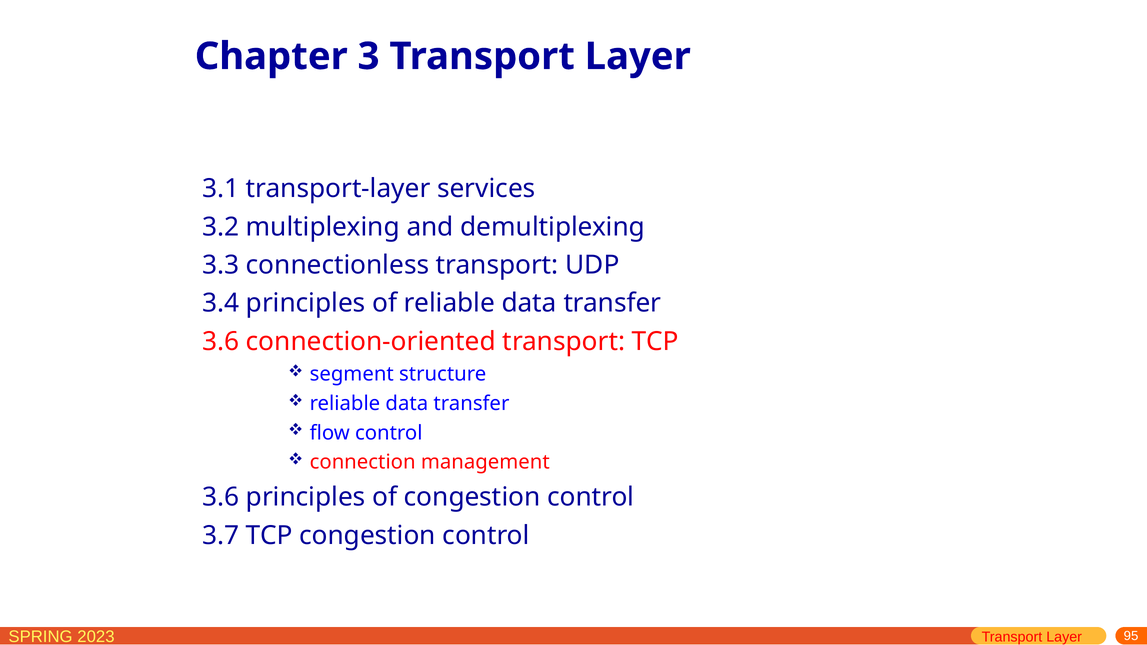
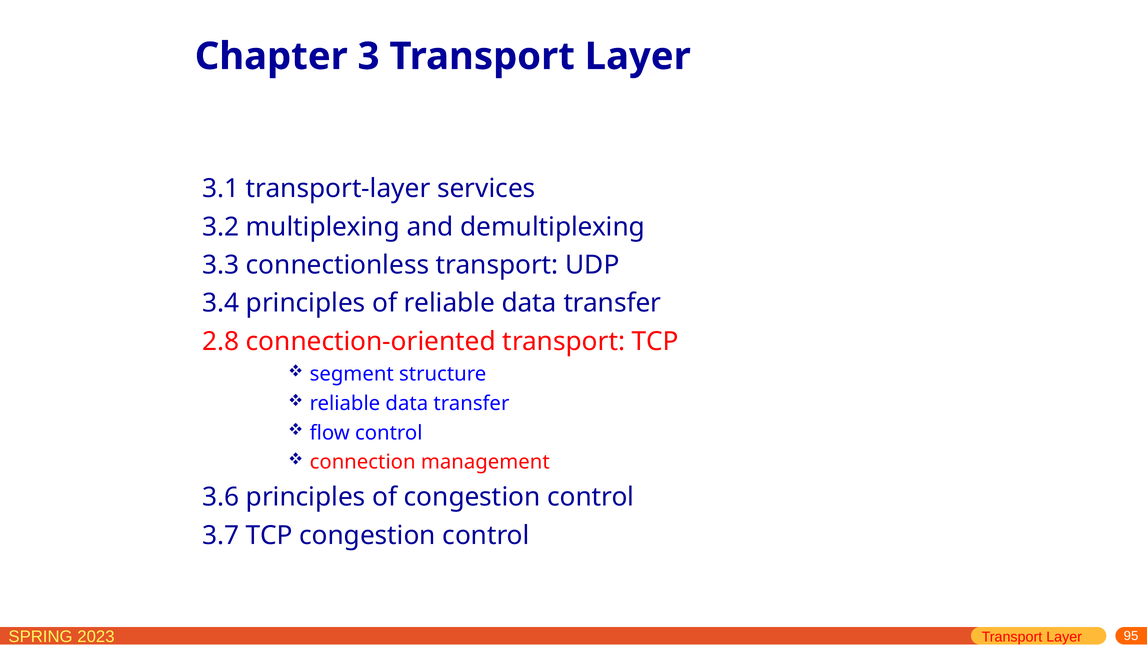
3.6: 3.6 -> 2.8 (221, 342)
